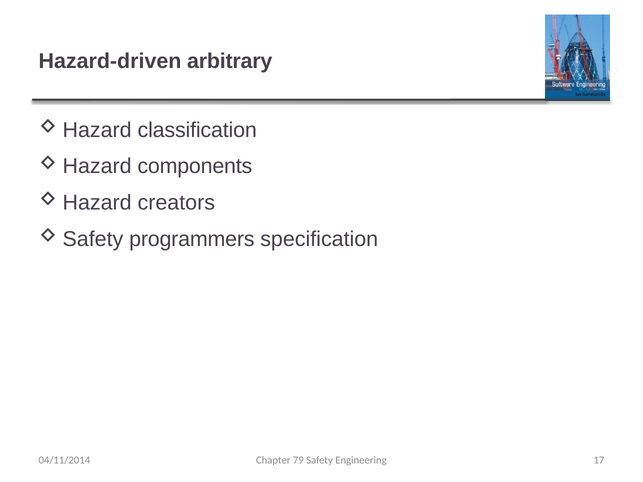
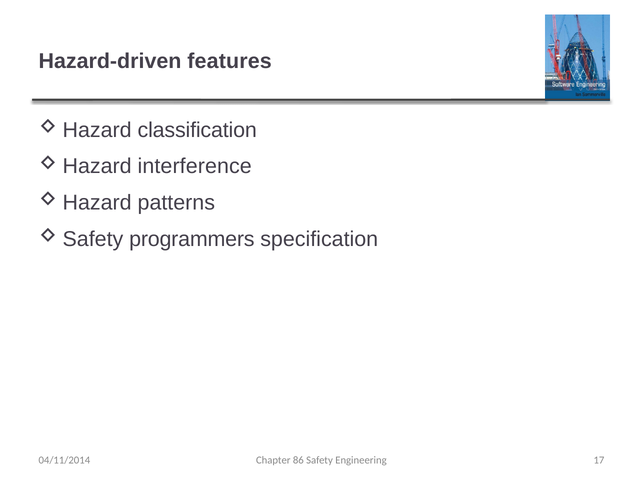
arbitrary: arbitrary -> features (230, 61)
components: components -> interference (195, 167)
creators: creators -> patterns (176, 203)
79: 79 -> 86 (298, 460)
